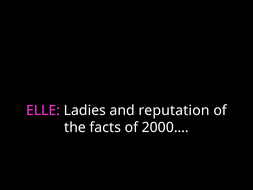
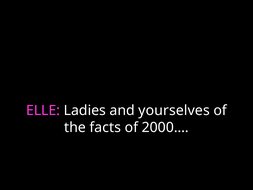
reputation: reputation -> yourselves (174, 110)
